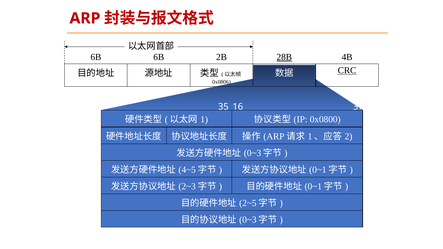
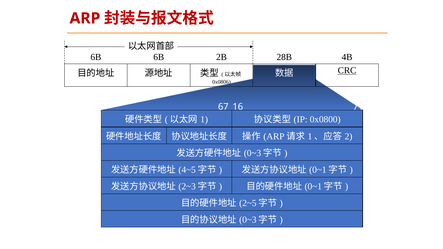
28B underline: present -> none (284, 57)
35: 35 -> 67 (223, 107)
37: 37 -> 71 (358, 107)
